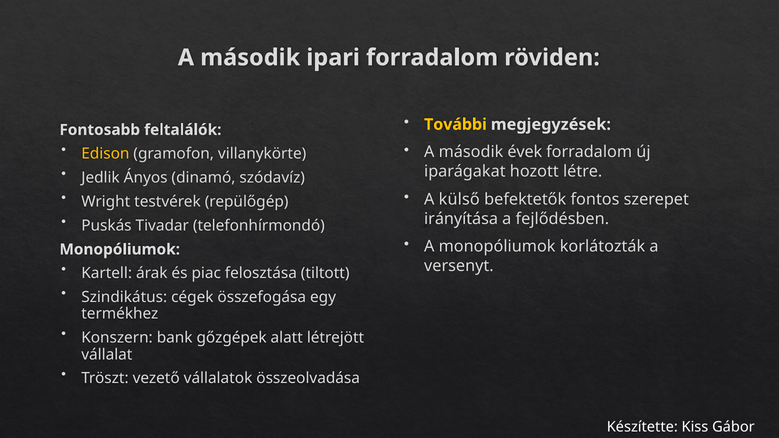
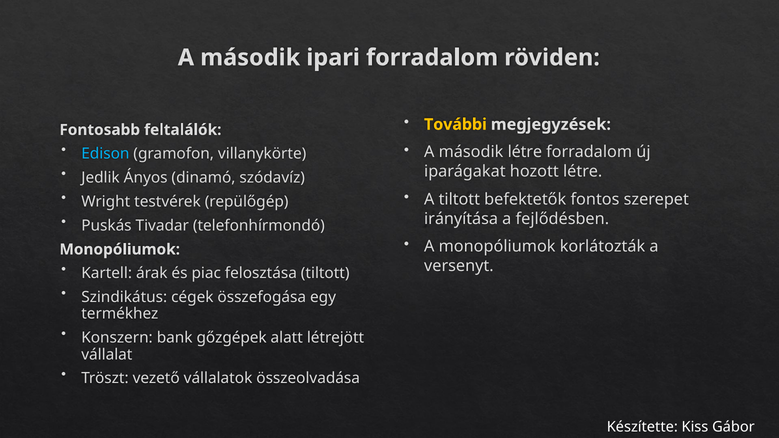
második évek: évek -> létre (525, 152)
Edison colour: yellow -> light blue (105, 154)
A külső: külső -> tiltott (459, 199)
